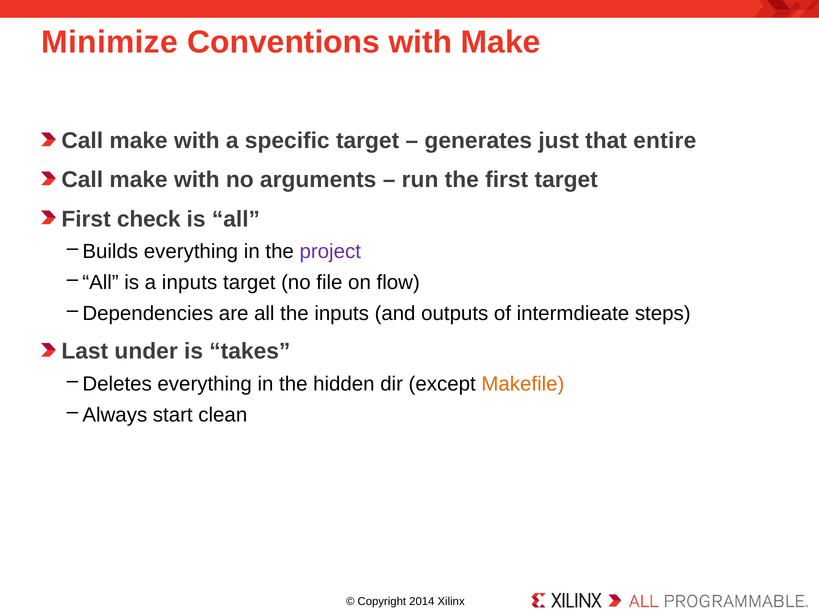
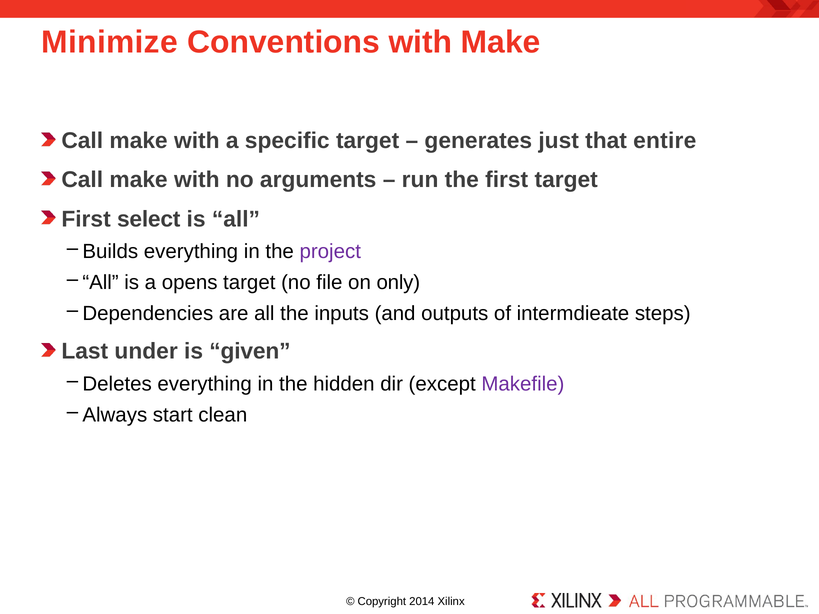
check: check -> select (149, 219)
a inputs: inputs -> opens (190, 283)
flow: flow -> only (398, 283)
takes: takes -> given (250, 352)
Makefile colour: orange -> purple (523, 384)
